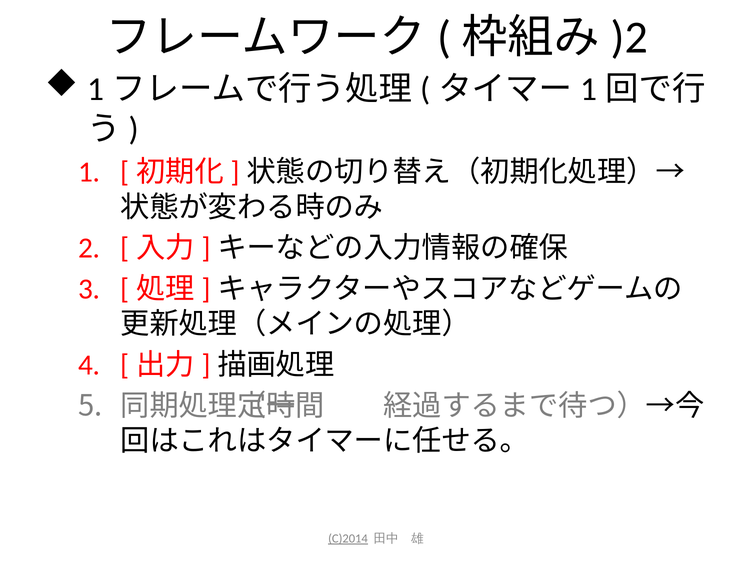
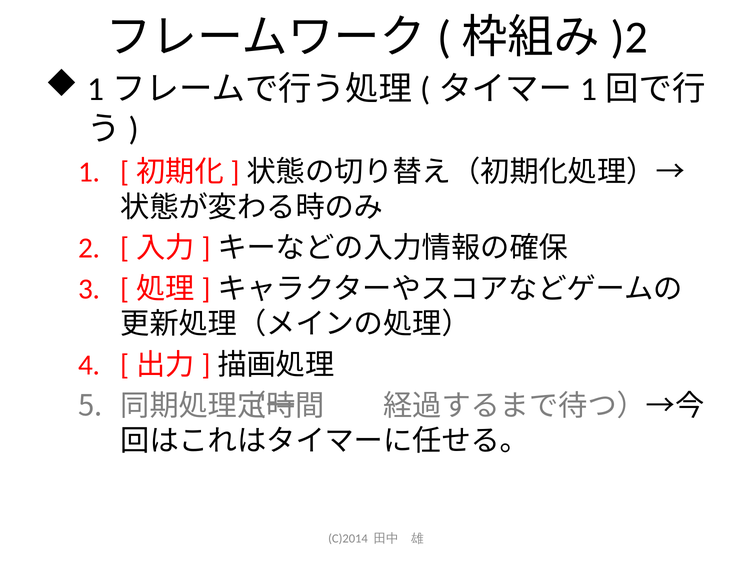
C)2014 underline: present -> none (348, 539)
